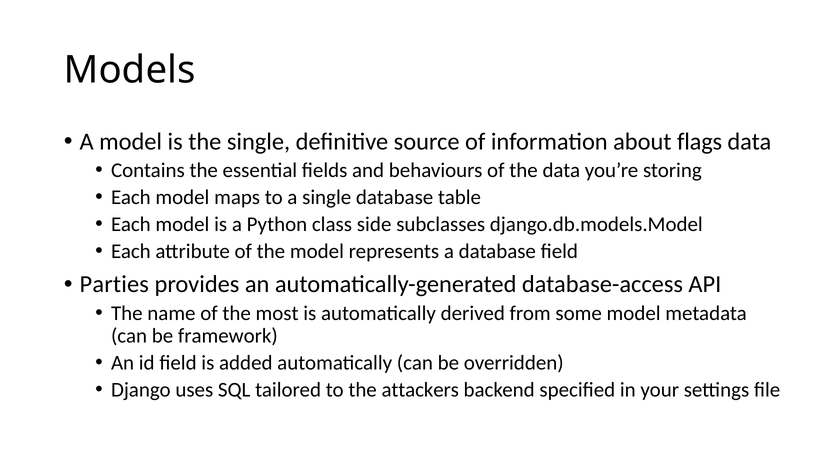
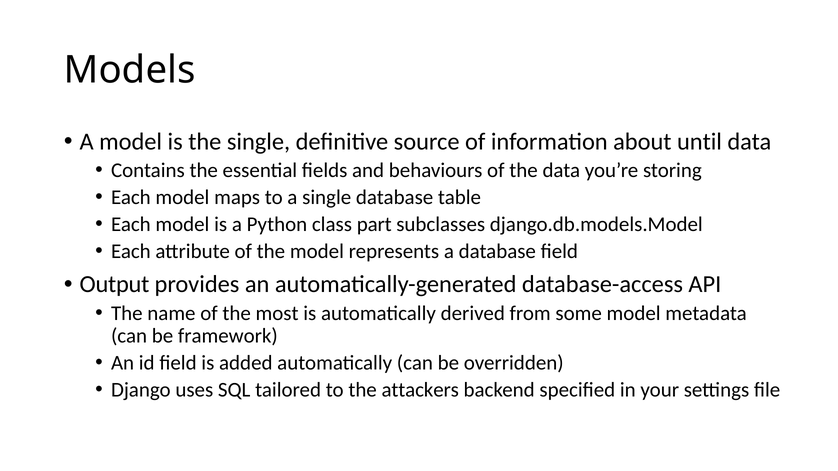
flags: flags -> until (699, 142)
side: side -> part (374, 224)
Parties: Parties -> Output (114, 285)
